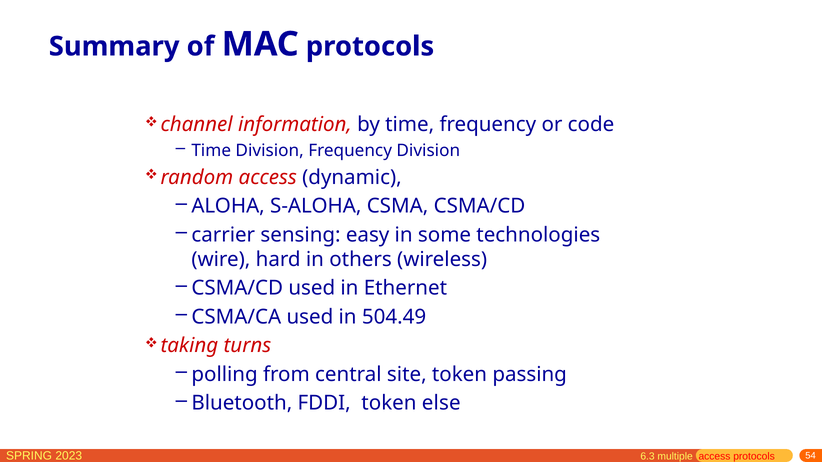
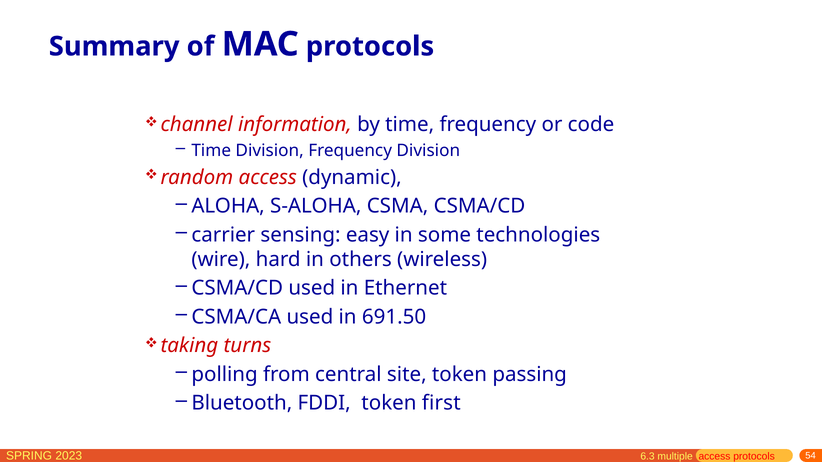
504.49: 504.49 -> 691.50 (394, 317)
else: else -> first (441, 403)
